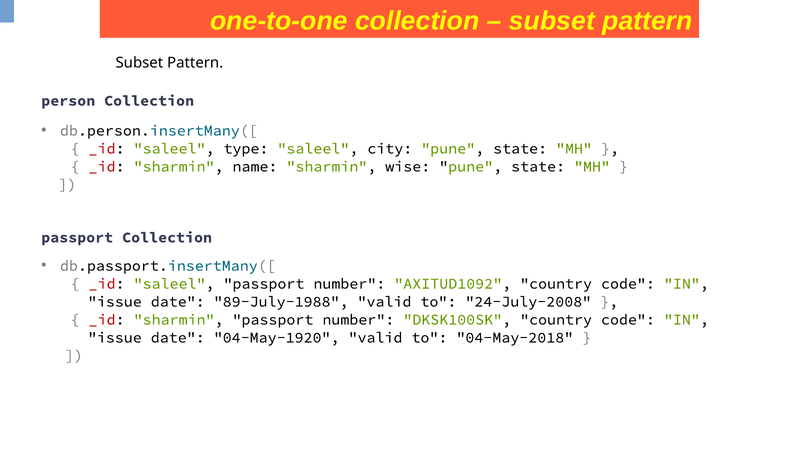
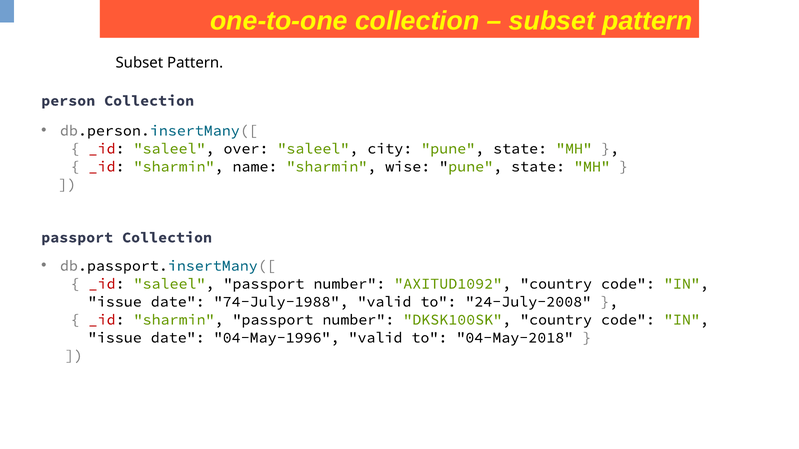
type: type -> over (246, 149)
89-July-1988: 89-July-1988 -> 74-July-1988 (281, 302)
04-May-1920: 04-May-1920 -> 04-May-1996 (277, 338)
